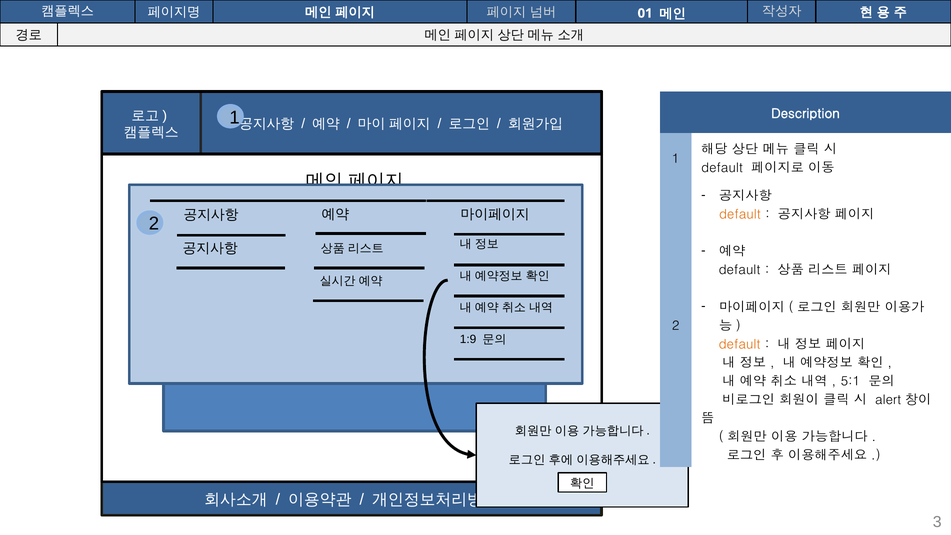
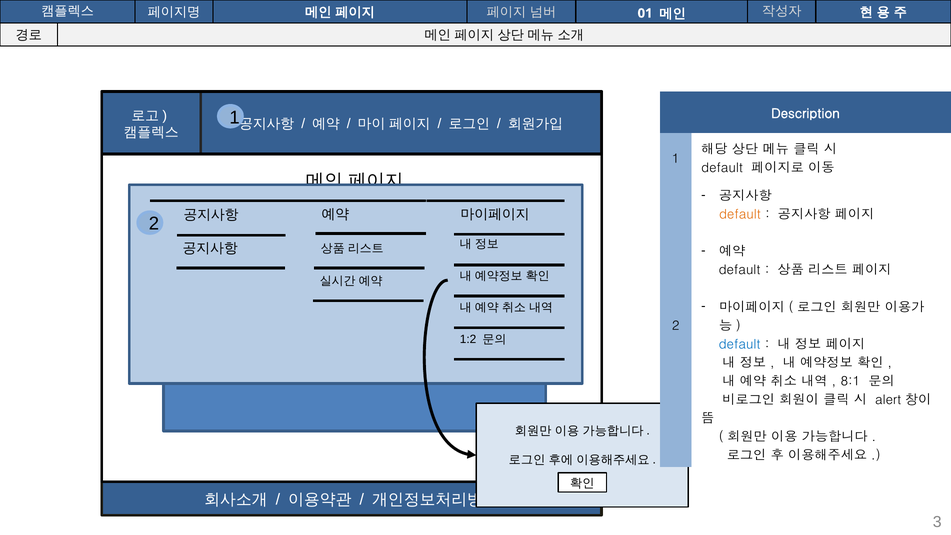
1:9: 1:9 -> 1:2 (468, 339)
default colour: orange -> blue (740, 344)
5:1: 5:1 -> 8:1 (850, 381)
